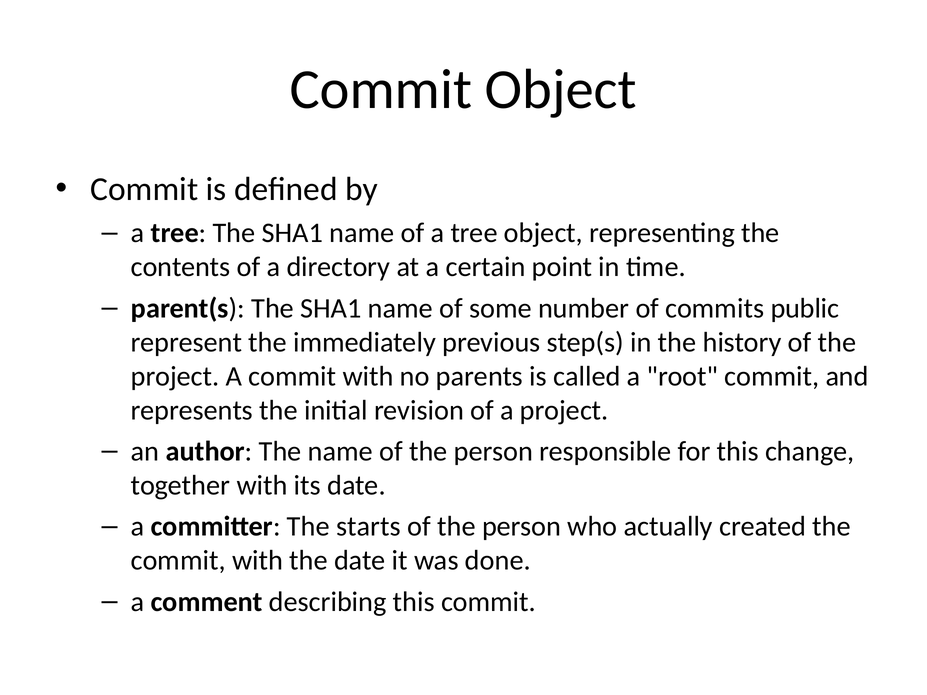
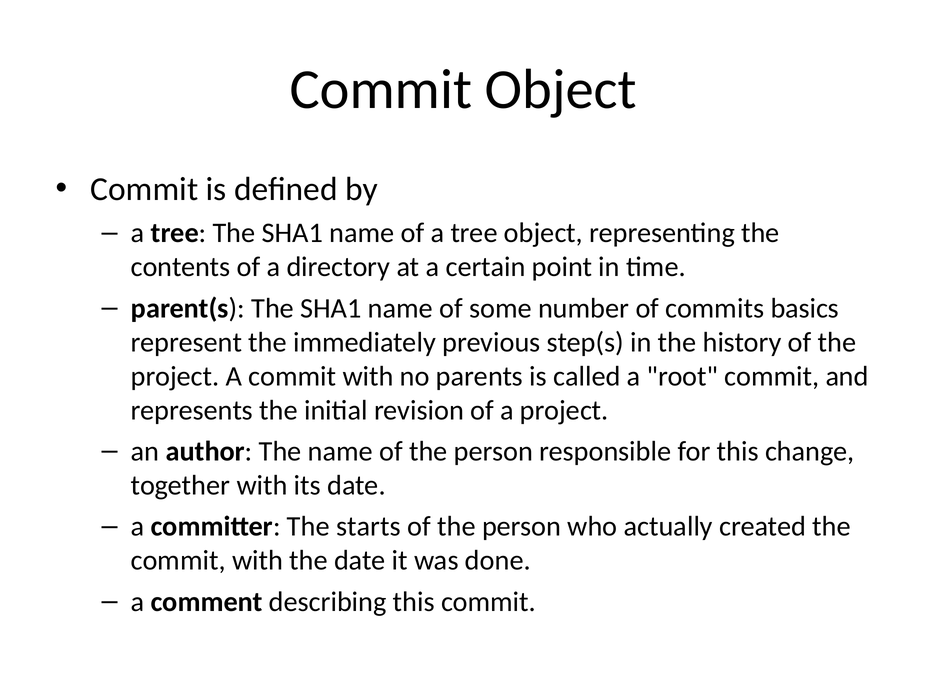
public: public -> basics (805, 308)
